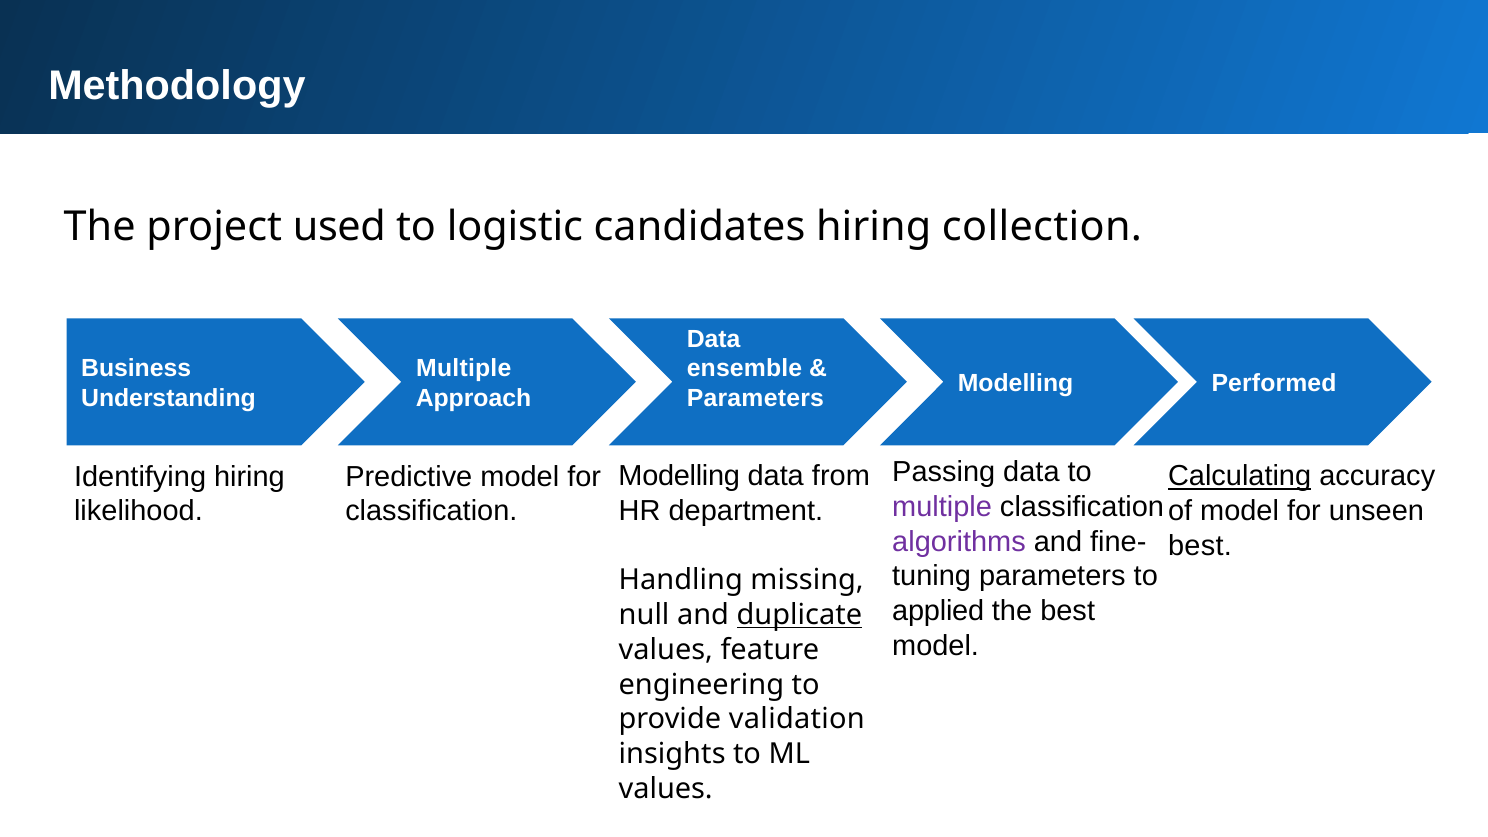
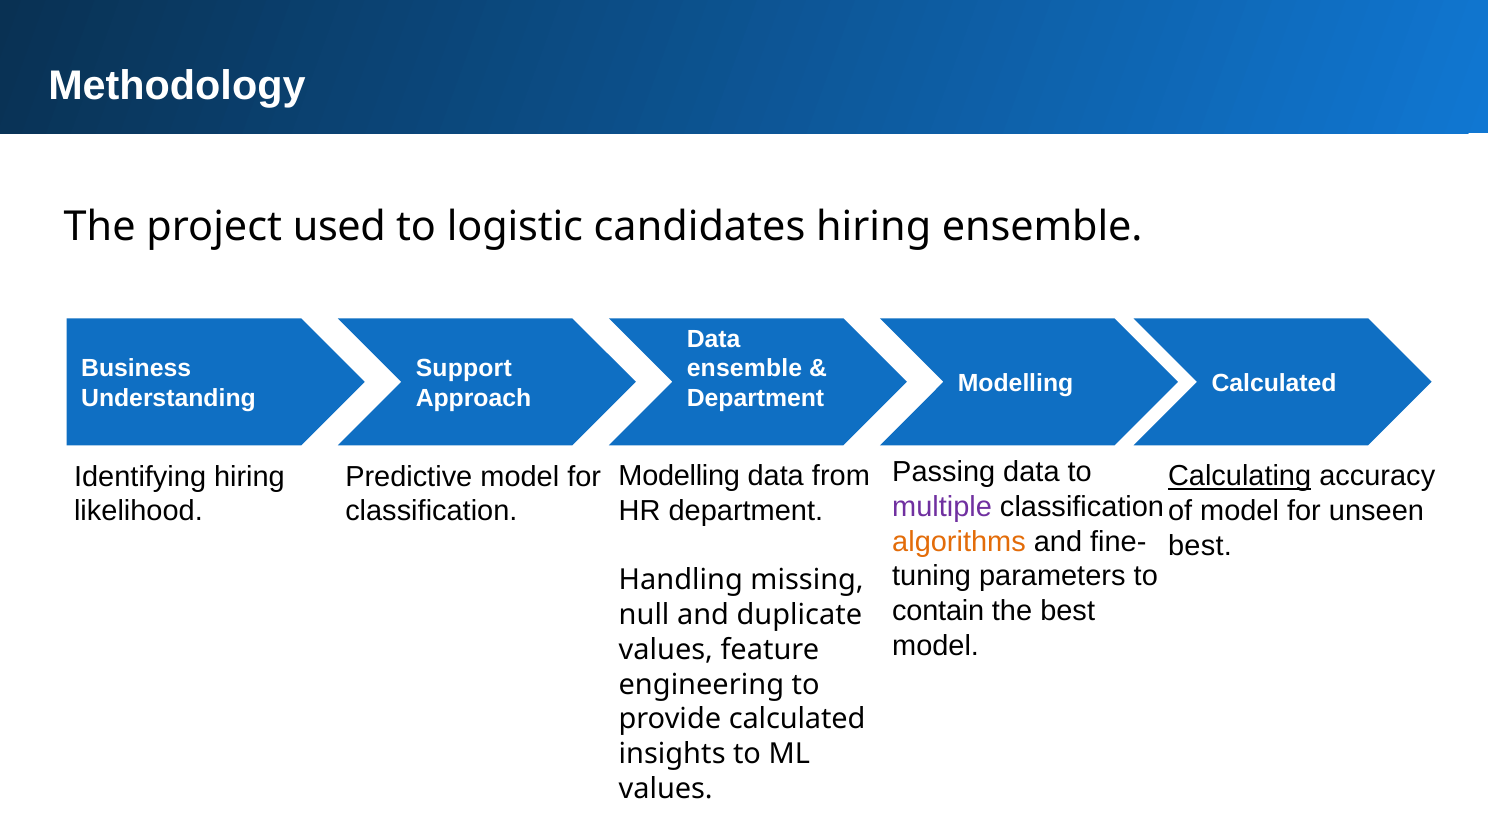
hiring collection: collection -> ensemble (1042, 226)
Multiple: Multiple -> Support (464, 369)
Modelling Performed: Performed -> Calculated (1274, 384)
Parameters: Parameters -> Department (756, 398)
algorithms colour: purple -> orange (959, 542)
applied: applied -> contain (938, 611)
duplicate underline: present -> none (799, 615)
provide validation: validation -> calculated (797, 719)
